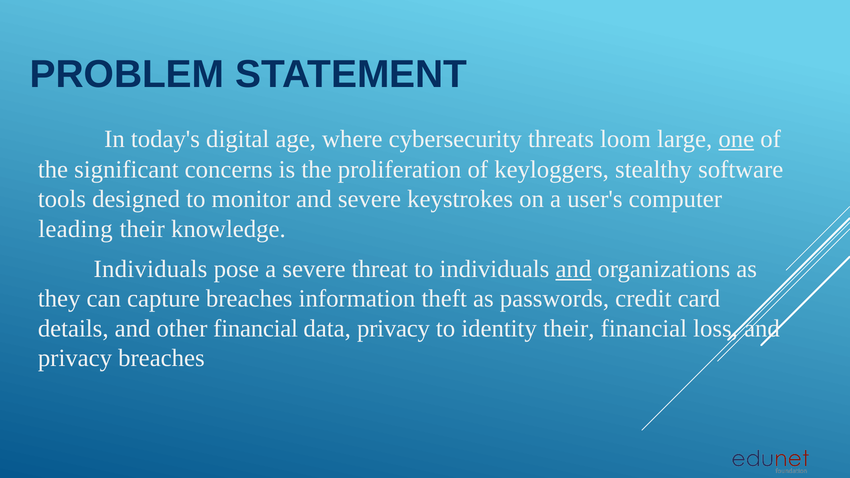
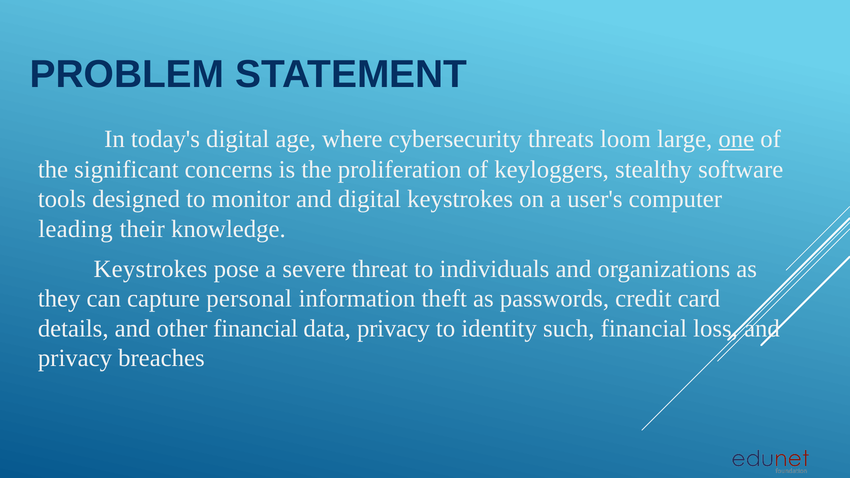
and severe: severe -> digital (370, 199)
Individuals: Individuals -> Keystrokes (150, 269)
and underline: present -> none (573, 269)
capture breaches: breaches -> personal (249, 299)
identity their: their -> such (569, 329)
